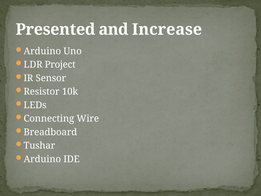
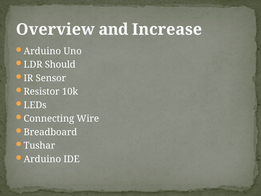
Presented: Presented -> Overview (55, 29)
Project: Project -> Should (60, 65)
